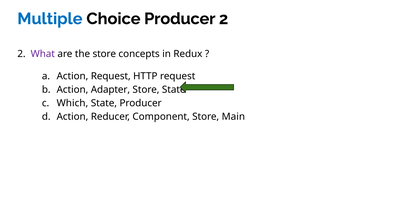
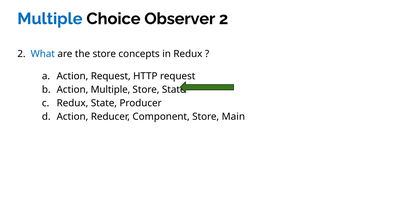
Choice Producer: Producer -> Observer (180, 19)
What colour: purple -> blue (43, 54)
Action Adapter: Adapter -> Multiple (110, 90)
Which: Which -> Redux (72, 103)
